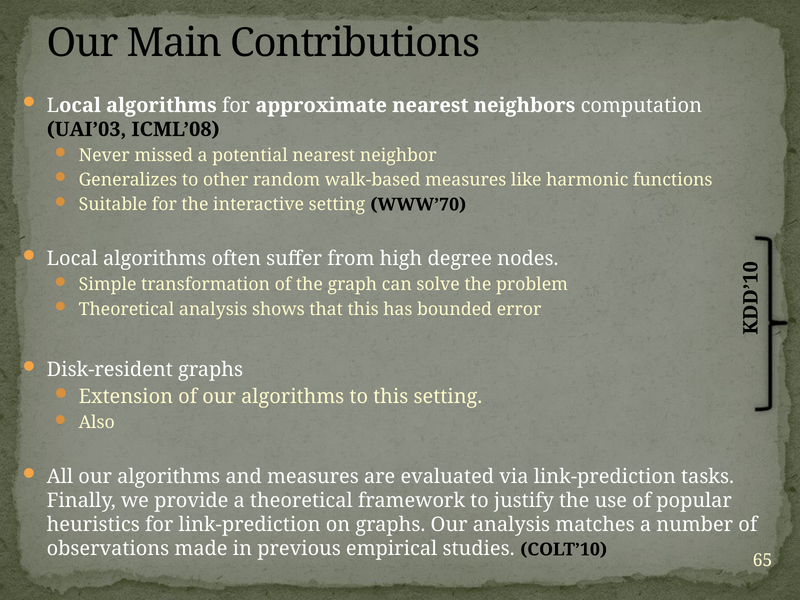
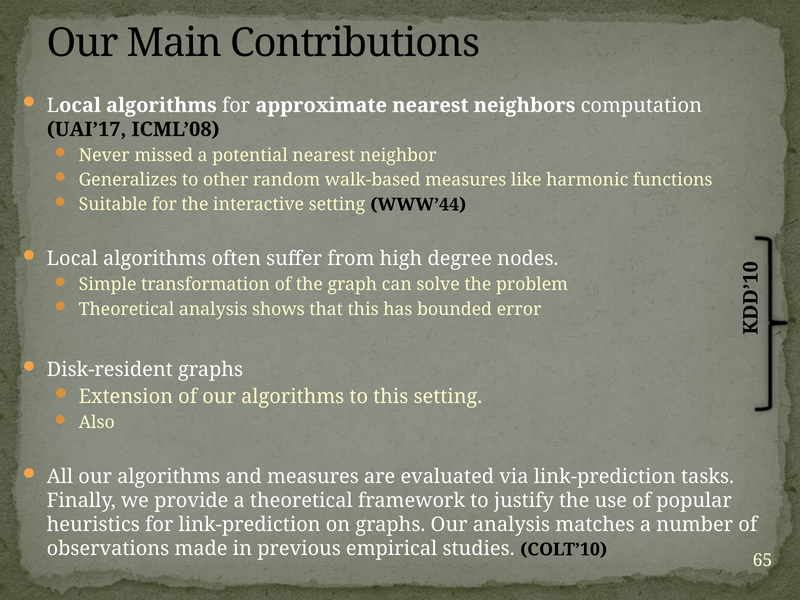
UAI’03: UAI’03 -> UAI’17 (87, 129)
WWW’70: WWW’70 -> WWW’44 (418, 205)
